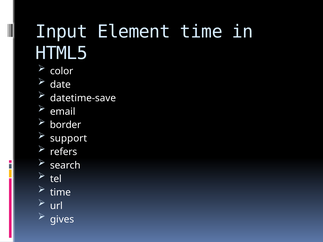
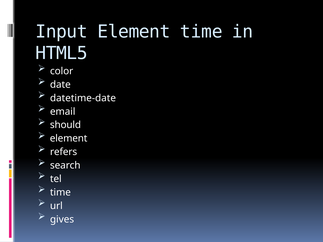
datetime-save: datetime-save -> datetime-date (83, 98)
border: border -> should (65, 125)
support: support -> element (69, 139)
